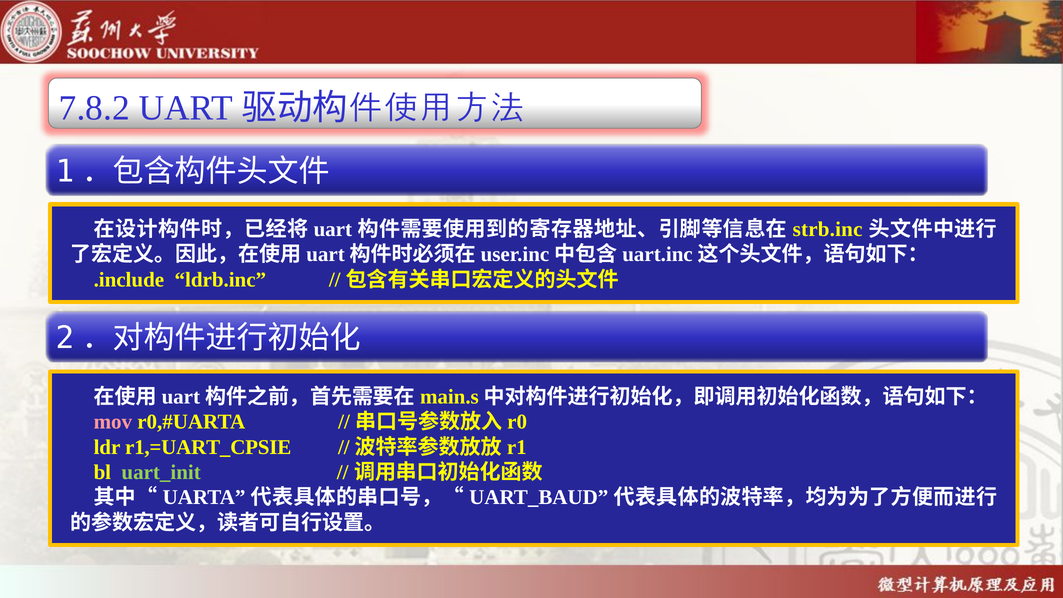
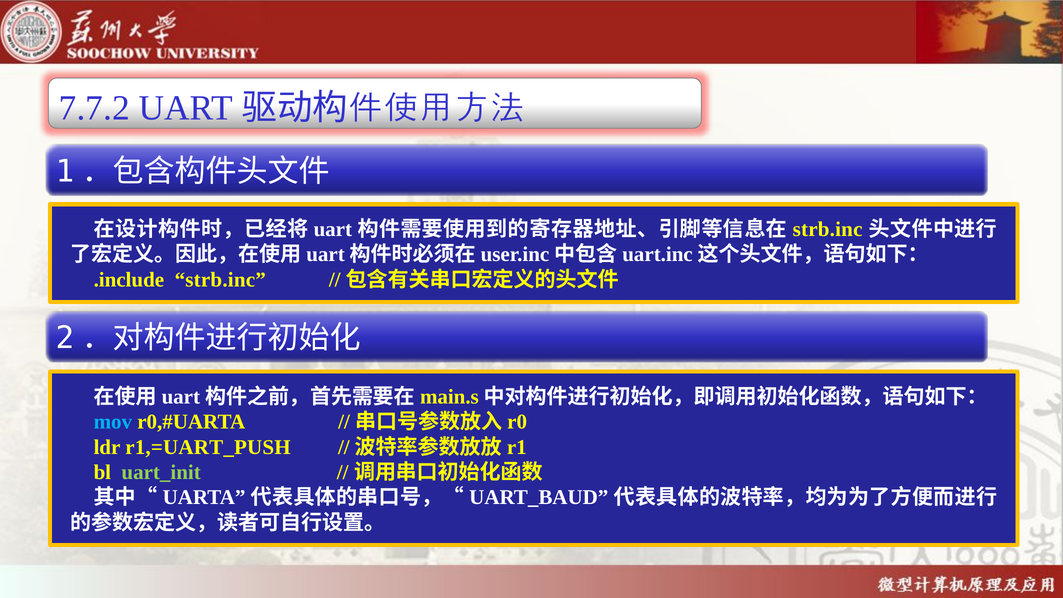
7.8.2: 7.8.2 -> 7.7.2 (94, 108)
.include ldrb.inc: ldrb.inc -> strb.inc (220, 280)
mov colour: pink -> light blue (113, 422)
r1,=UART_CPSIE: r1,=UART_CPSIE -> r1,=UART_PUSH (208, 447)
